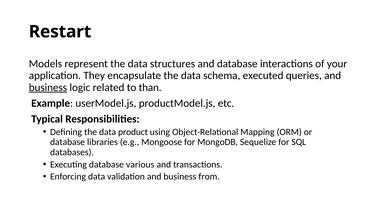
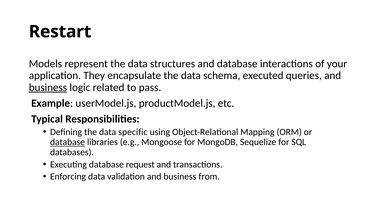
than: than -> pass (150, 88)
product: product -> specific (133, 132)
database underline: none -> present (68, 143)
various: various -> request (140, 165)
